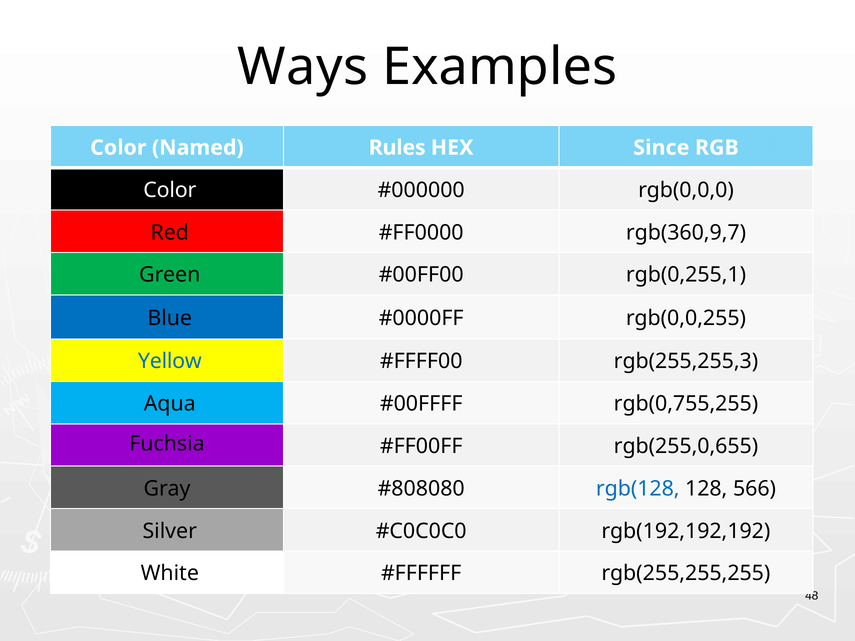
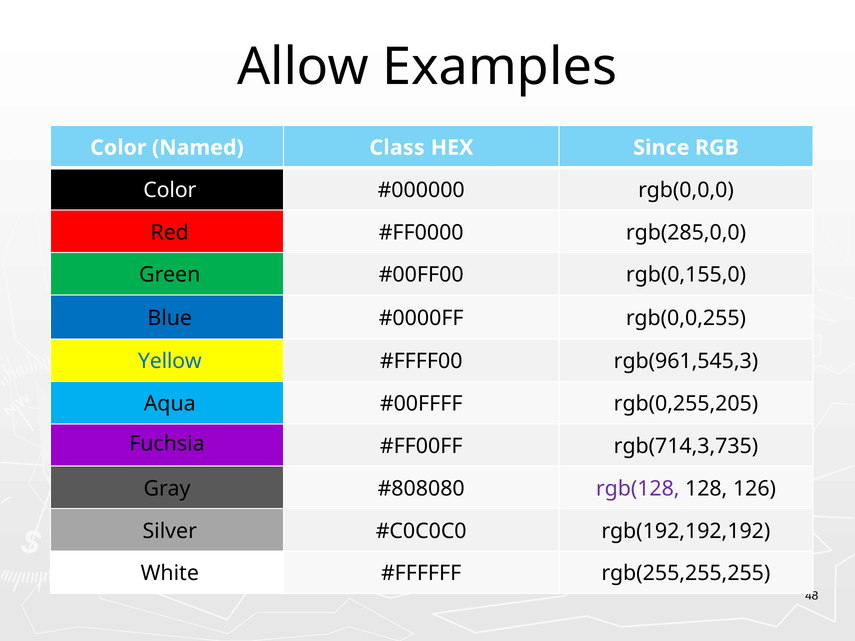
Ways: Ways -> Allow (303, 67)
Rules: Rules -> Class (397, 148)
rgb(360,9,7: rgb(360,9,7 -> rgb(285,0,0 (686, 233)
rgb(0,255,1: rgb(0,255,1 -> rgb(0,155,0 (686, 275)
rgb(255,255,3: rgb(255,255,3 -> rgb(961,545,3 (686, 362)
rgb(0,755,255: rgb(0,755,255 -> rgb(0,255,205 (686, 404)
rgb(255,0,655: rgb(255,0,655 -> rgb(714,3,735 (686, 446)
rgb(128 colour: blue -> purple (638, 489)
566: 566 -> 126 (755, 489)
